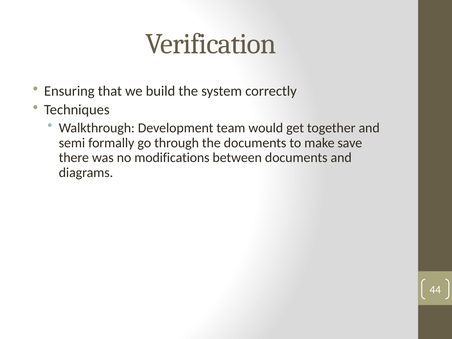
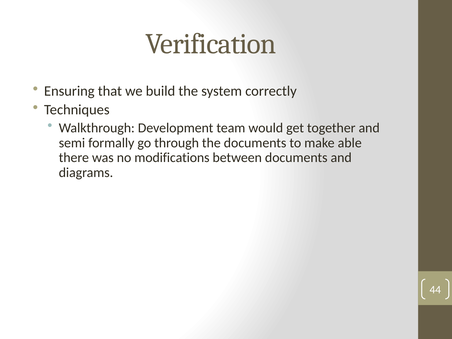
save: save -> able (350, 143)
